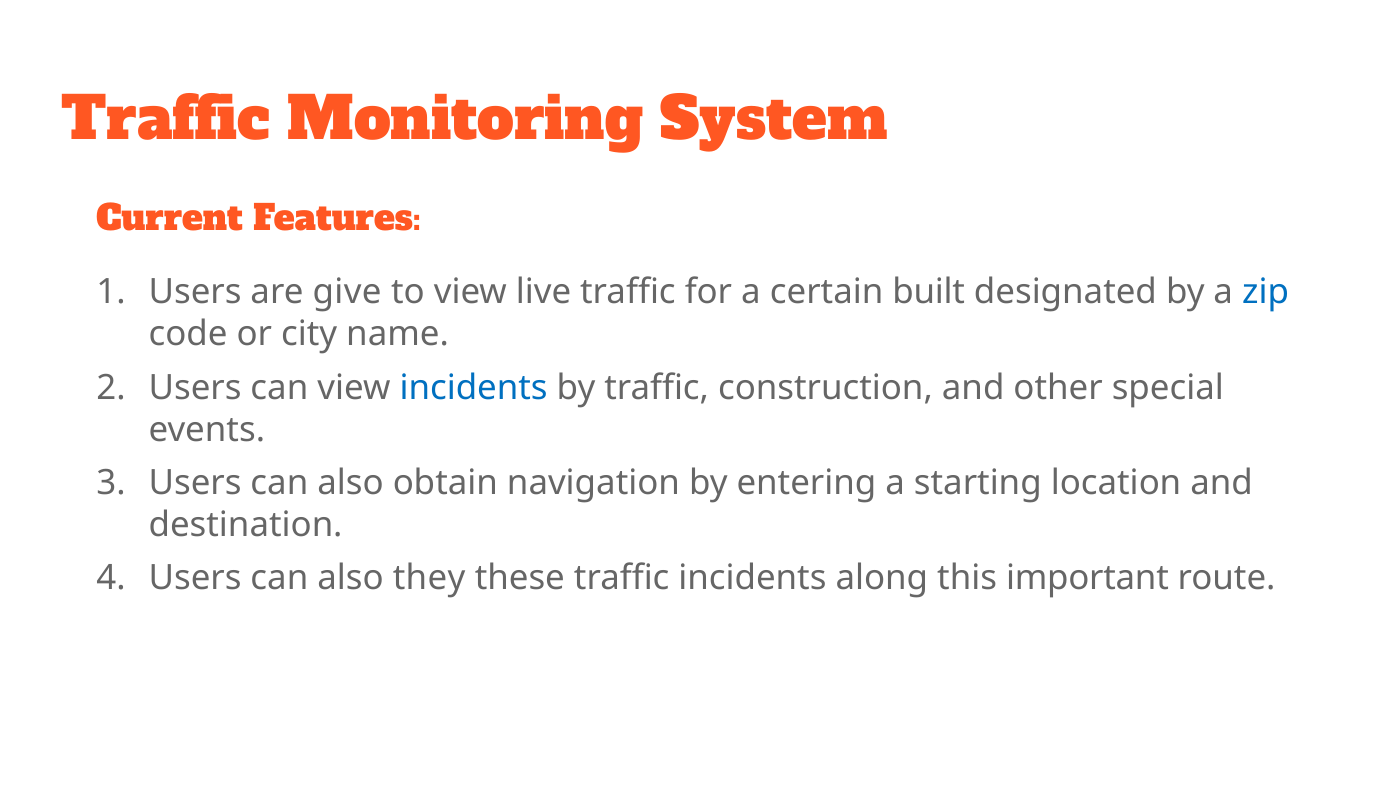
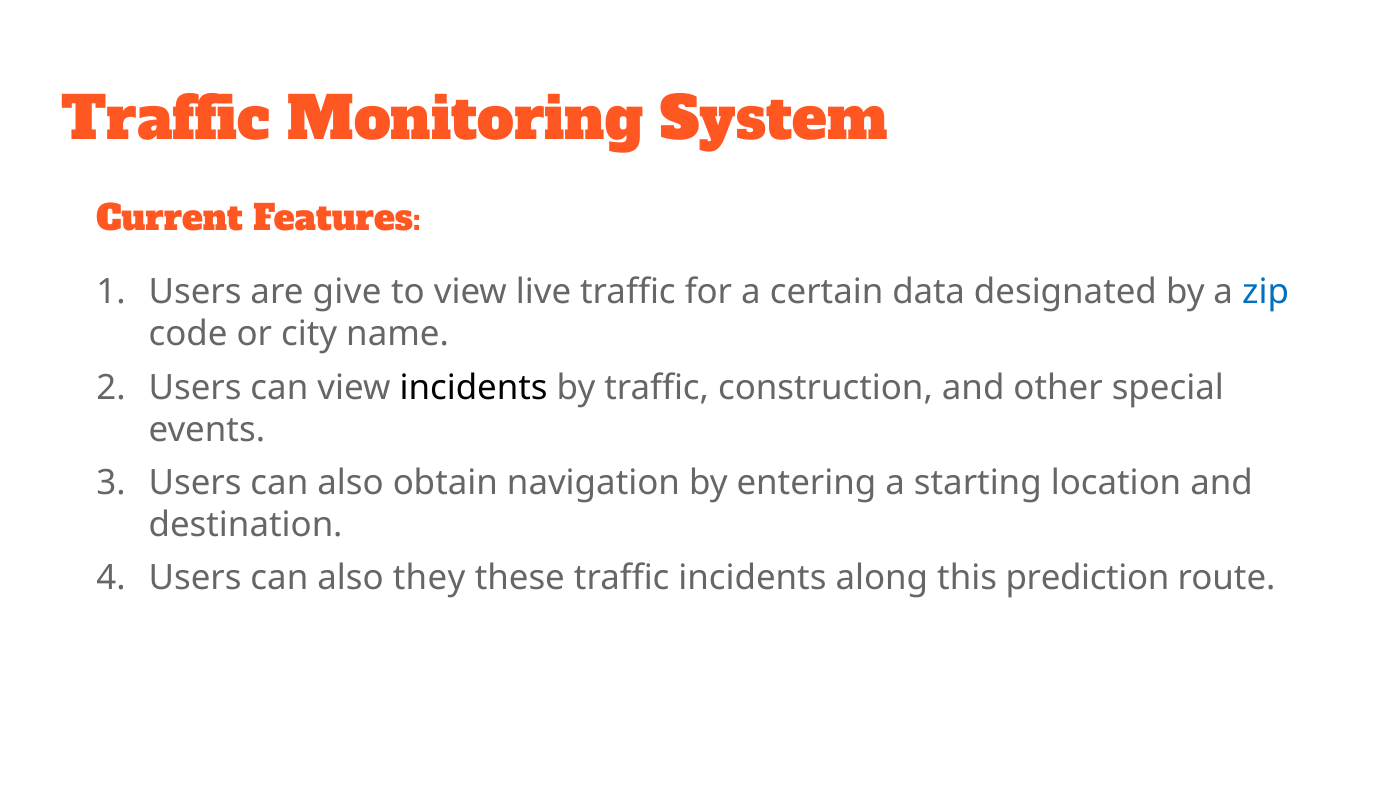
built: built -> data (929, 292)
incidents colour: blue -> black (474, 388)
important: important -> prediction (1088, 578)
